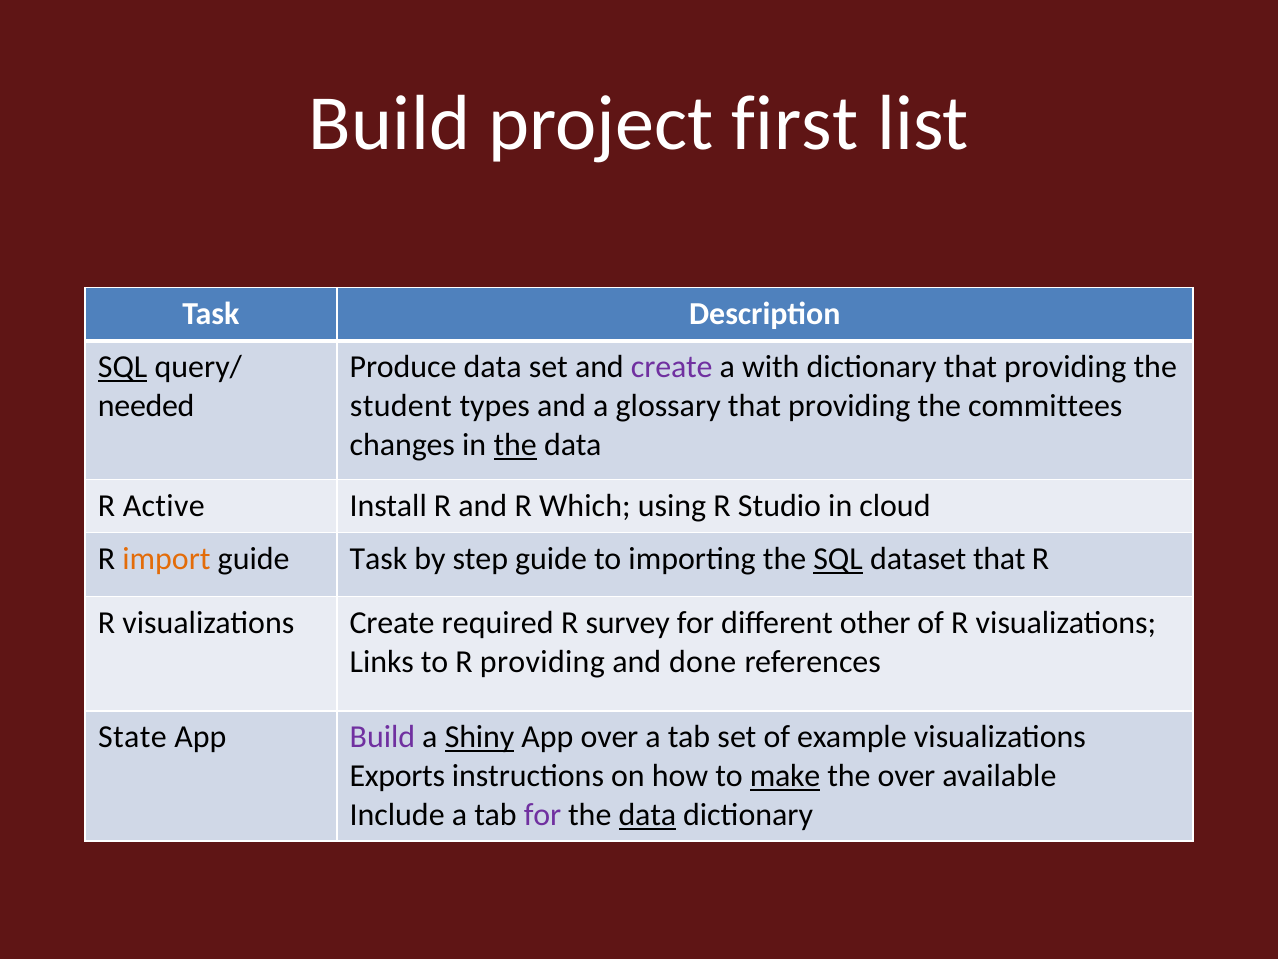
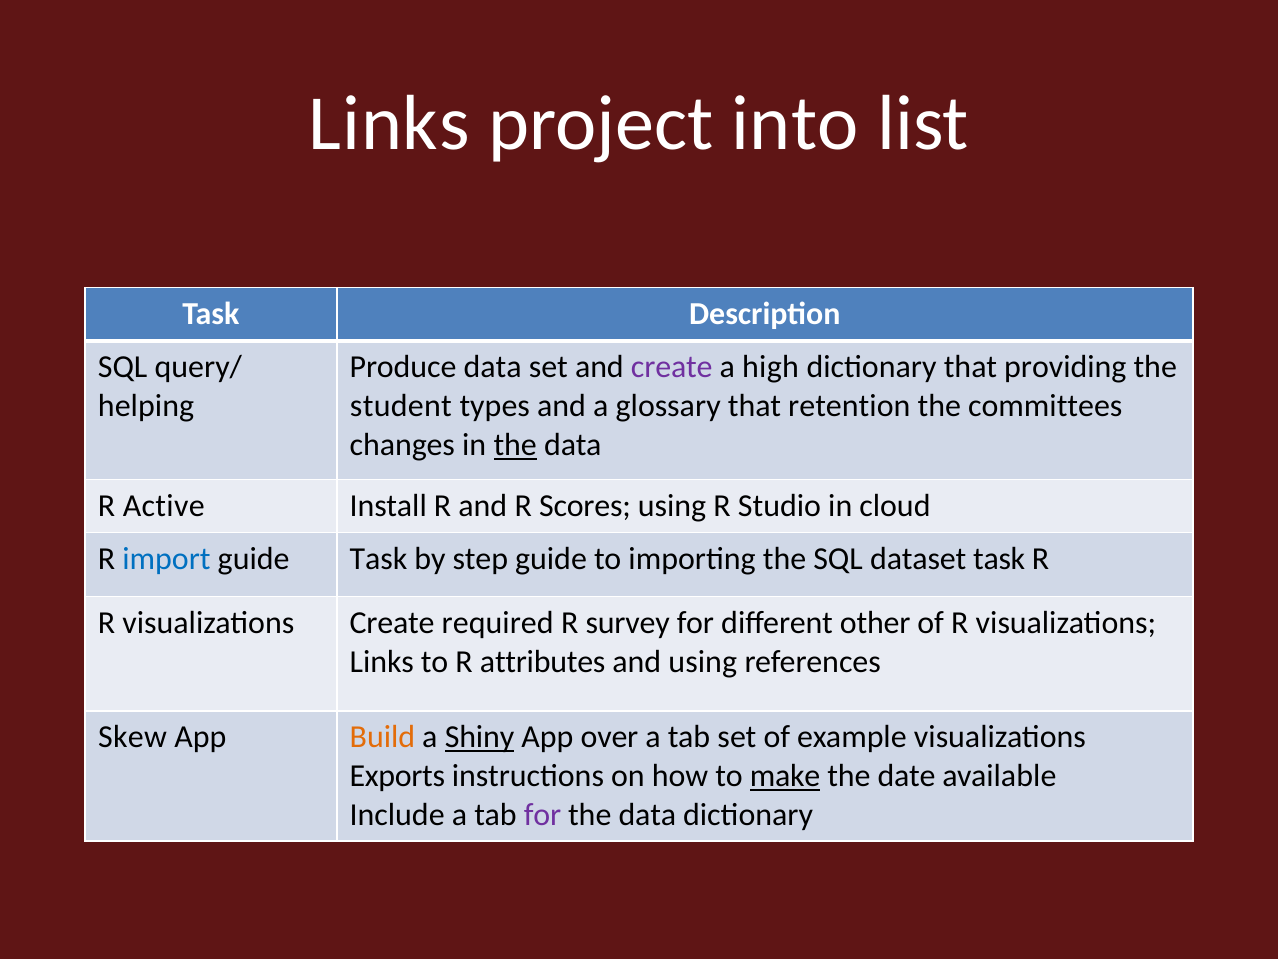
Build: Build -> Links (389, 124)
first: first -> into (795, 124)
SQL underline: present -> none (123, 367)
with: with -> high (771, 367)
needed: needed -> helping (146, 406)
glossary that providing: providing -> retention (849, 406)
Which: Which -> Scores (585, 505)
import colour: orange -> blue (167, 559)
SQL underline: present -> none (838, 559)
dataset that: that -> task (999, 559)
R providing: providing -> attributes (543, 662)
and done: done -> using (703, 662)
State: State -> Skew (132, 737)
Build colour: purple -> orange (382, 737)
the over: over -> date (907, 776)
data underline: present -> none (647, 815)
